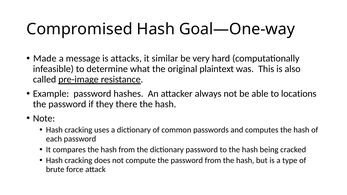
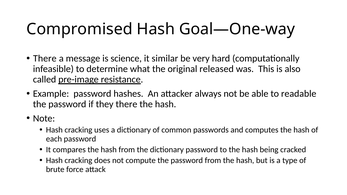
Made: Made -> There (45, 58)
attacks: attacks -> science (126, 58)
plaintext: plaintext -> released (217, 69)
locations: locations -> readable (299, 94)
